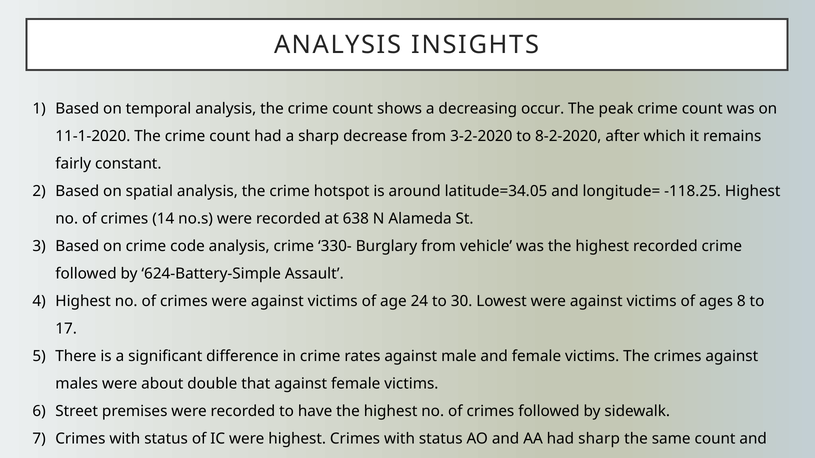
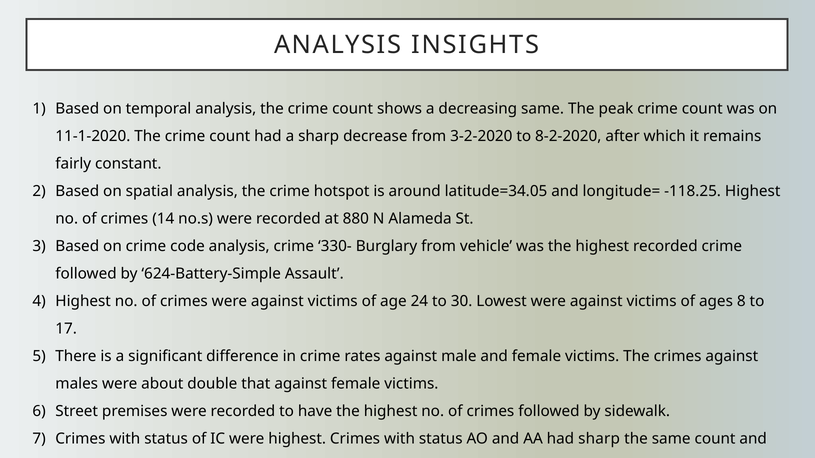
decreasing occur: occur -> same (543, 109)
638: 638 -> 880 (356, 219)
